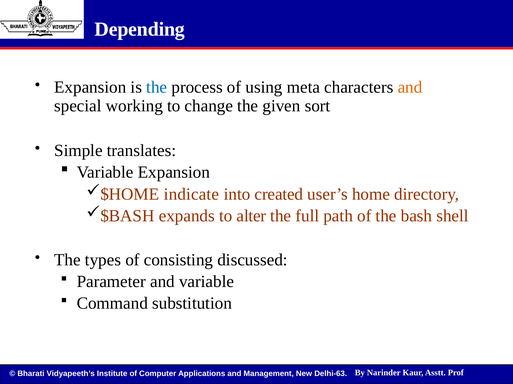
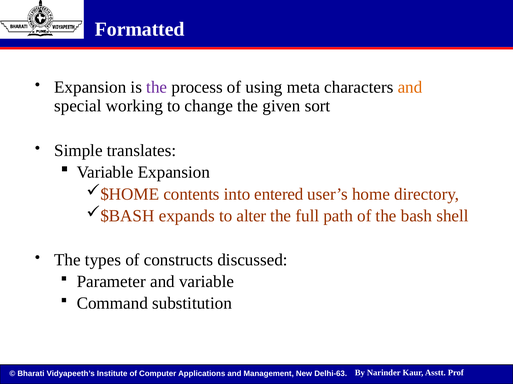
Depending: Depending -> Formatted (140, 29)
the colour: blue -> purple (157, 87)
indicate: indicate -> contents (192, 194)
created: created -> entered (279, 194)
consisting: consisting -> constructs (179, 260)
